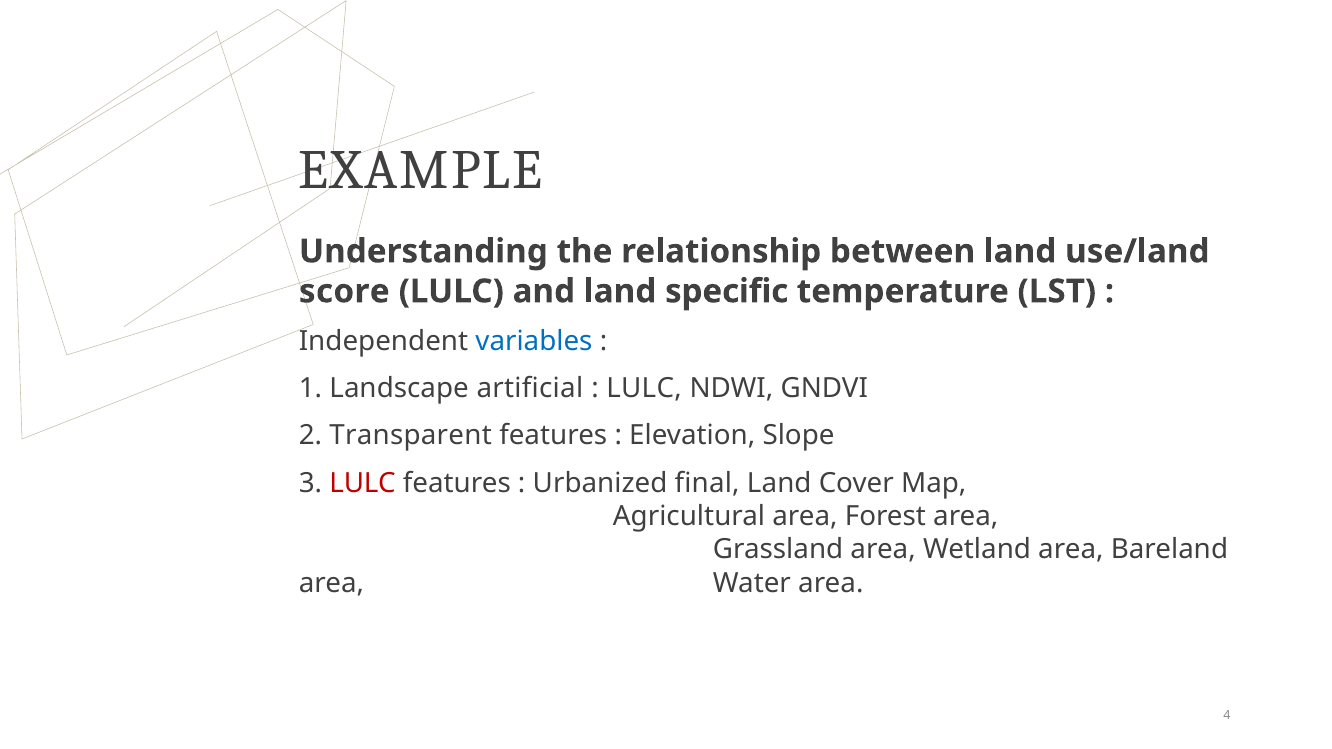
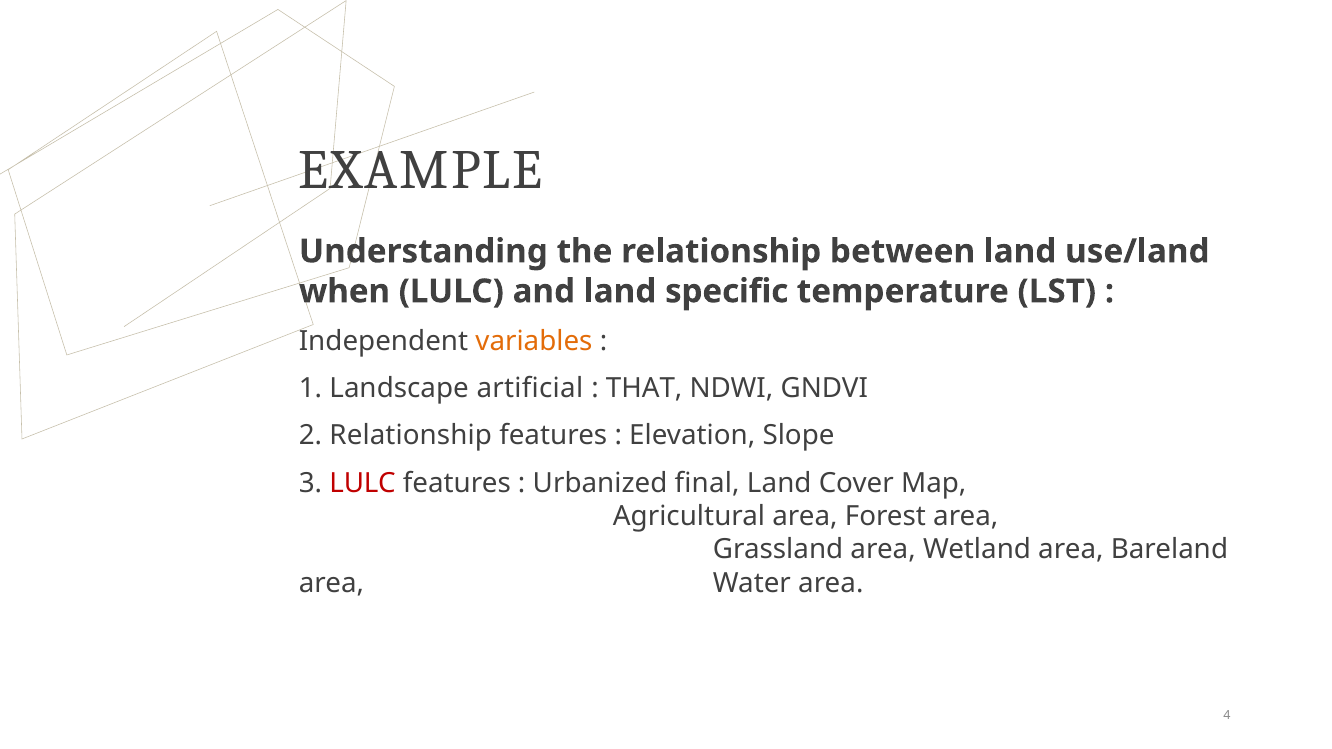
score: score -> when (345, 291)
variables colour: blue -> orange (534, 342)
LULC: LULC -> THAT (644, 389)
2 Transparent: Transparent -> Relationship (411, 436)
